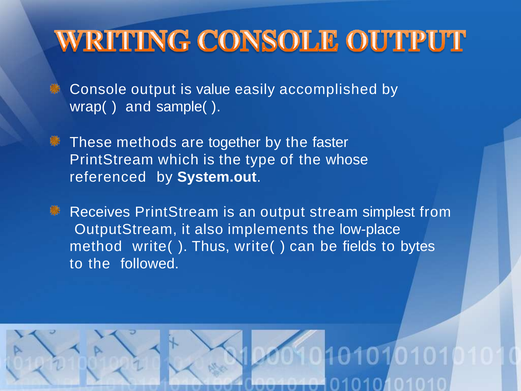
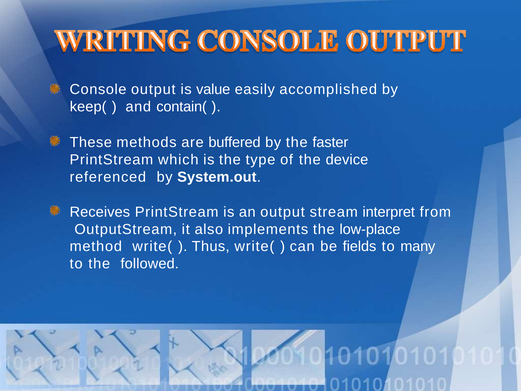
wrap(: wrap( -> keep( (88, 107)
sample(: sample( -> contain( (182, 107)
together: together -> buffered (235, 142)
whose: whose -> device (347, 160)
simplest: simplest -> interpret (389, 212)
bytes: bytes -> many (418, 246)
